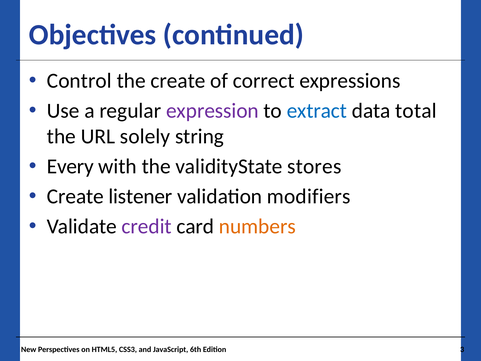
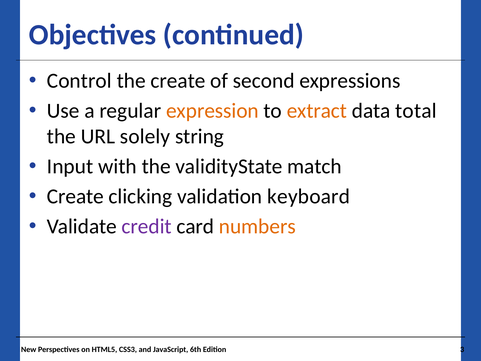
correct: correct -> second (264, 81)
expression colour: purple -> orange (212, 111)
extract colour: blue -> orange (317, 111)
Every: Every -> Input (70, 166)
stores: stores -> match (314, 166)
listener: listener -> clicking (140, 196)
modifiers: modifiers -> keyboard (309, 196)
